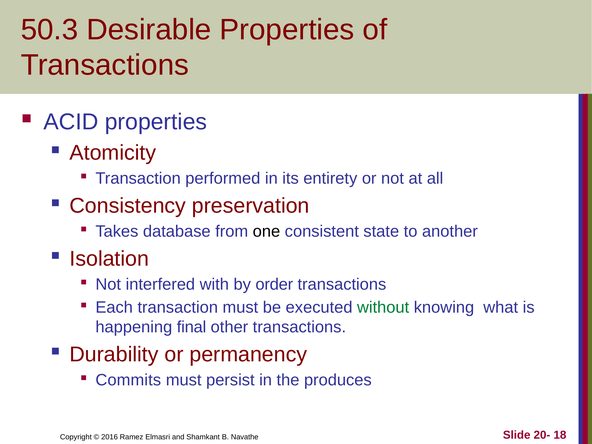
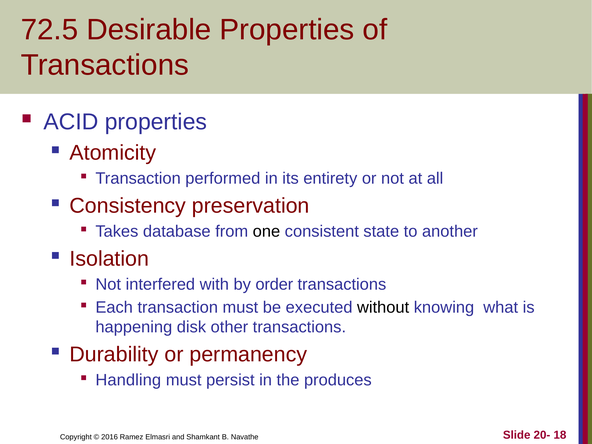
50.3: 50.3 -> 72.5 (50, 30)
without colour: green -> black (383, 307)
final: final -> disk (191, 327)
Commits: Commits -> Handling (128, 380)
